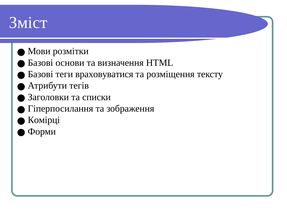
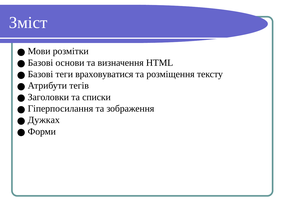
Комірці: Комірці -> Дужках (44, 120)
